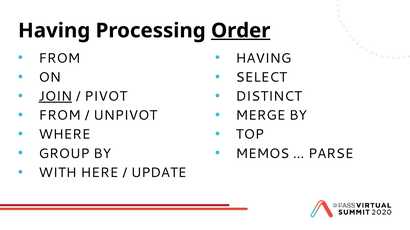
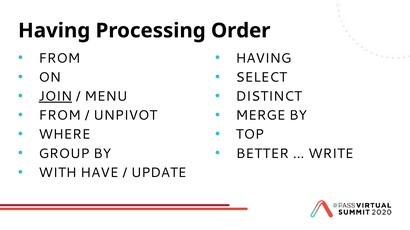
Order underline: present -> none (241, 31)
PIVOT: PIVOT -> MENU (106, 97)
MEMOS: MEMOS -> BETTER (262, 154)
PARSE: PARSE -> WRITE (331, 154)
HERE: HERE -> HAVE (99, 173)
